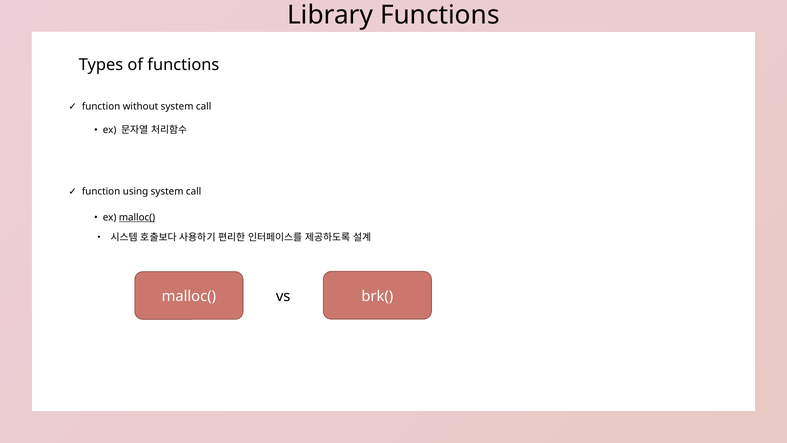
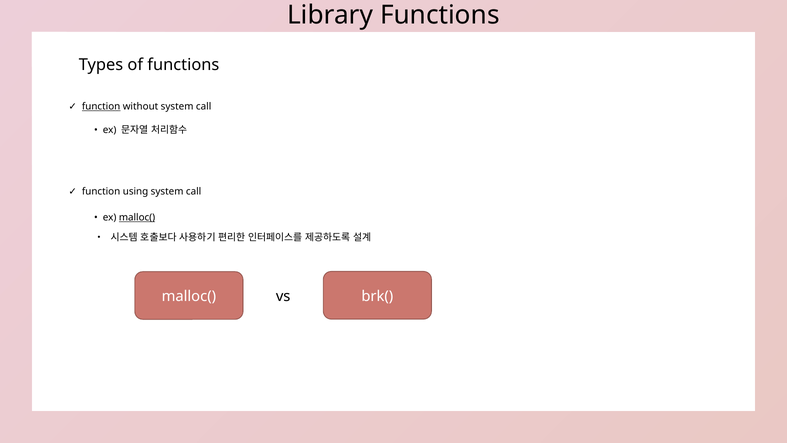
function underline: none -> present (101, 107)
